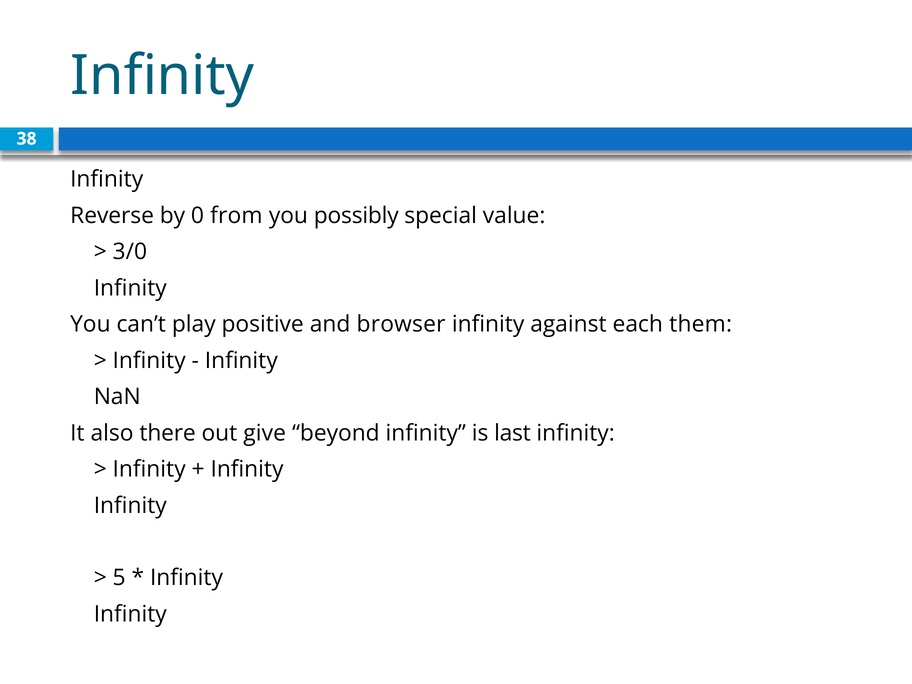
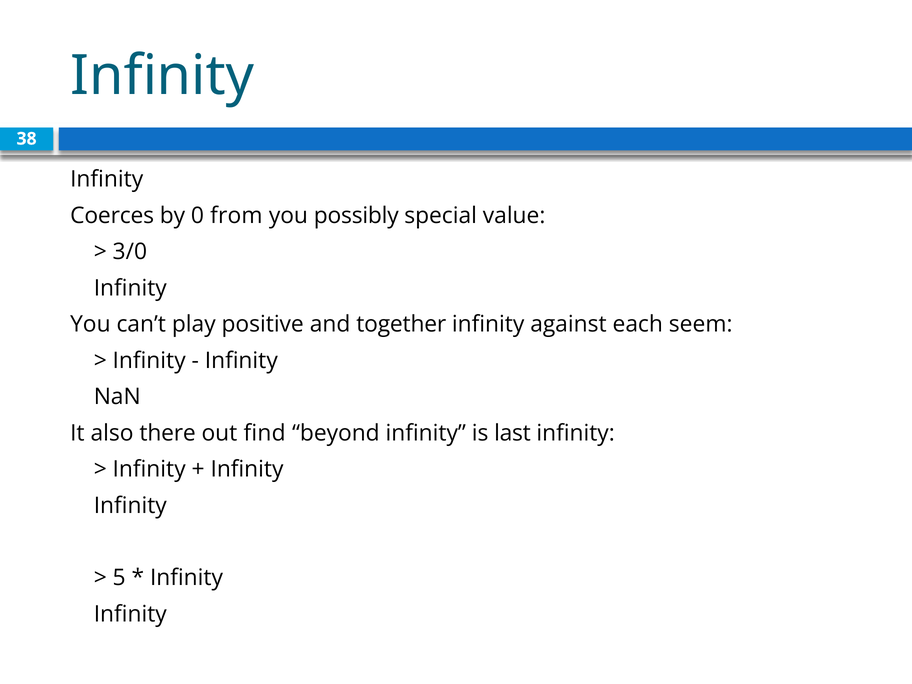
Reverse: Reverse -> Coerces (112, 216)
browser: browser -> together (401, 324)
them: them -> seem (701, 324)
give: give -> find (265, 433)
